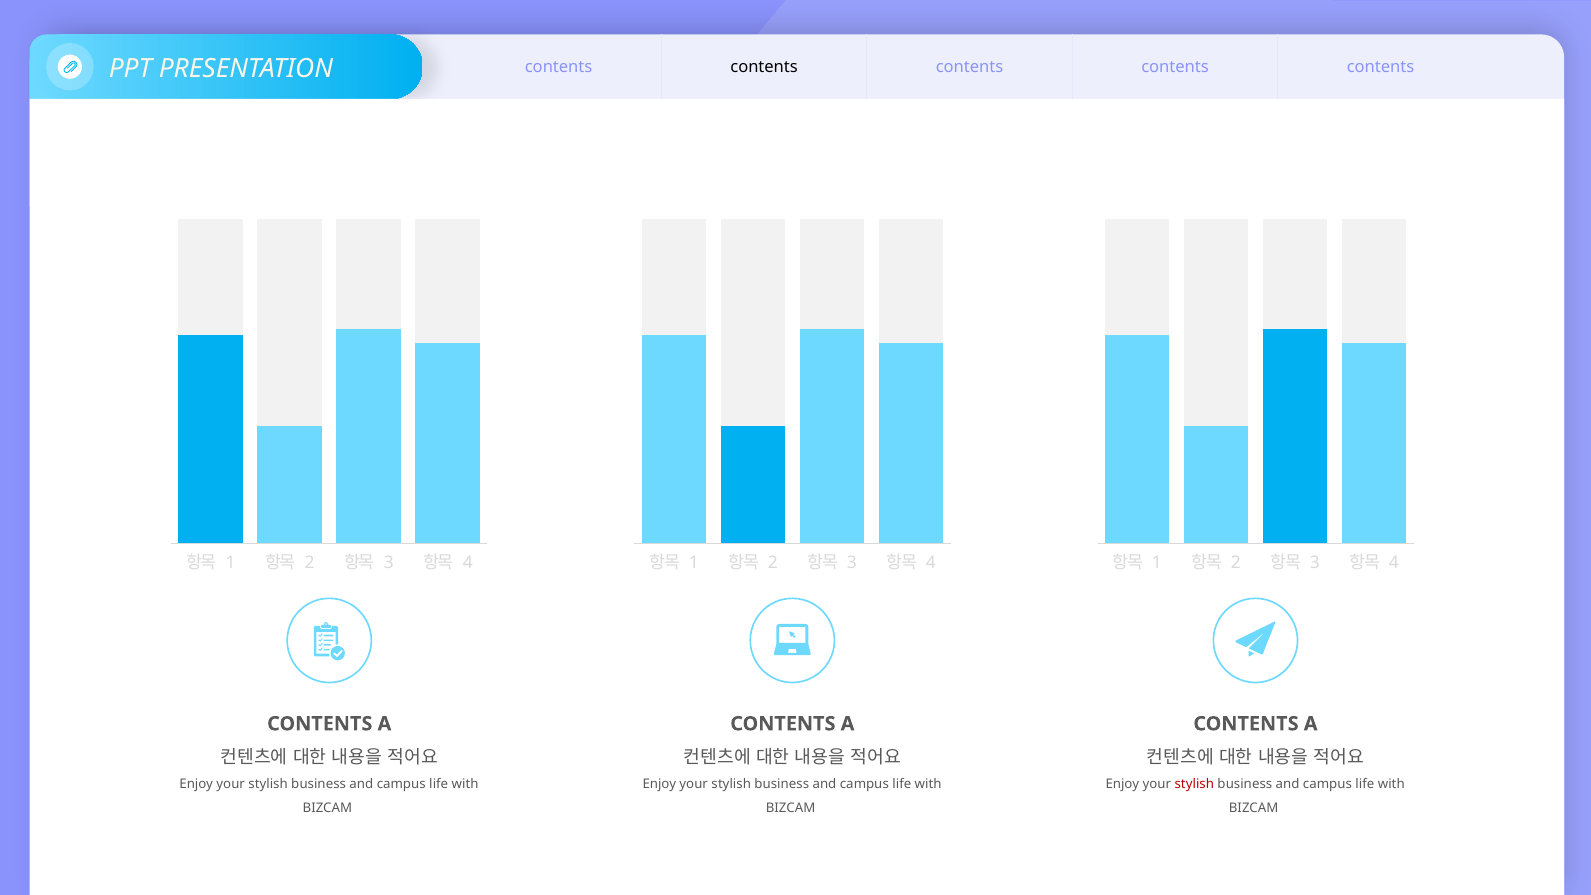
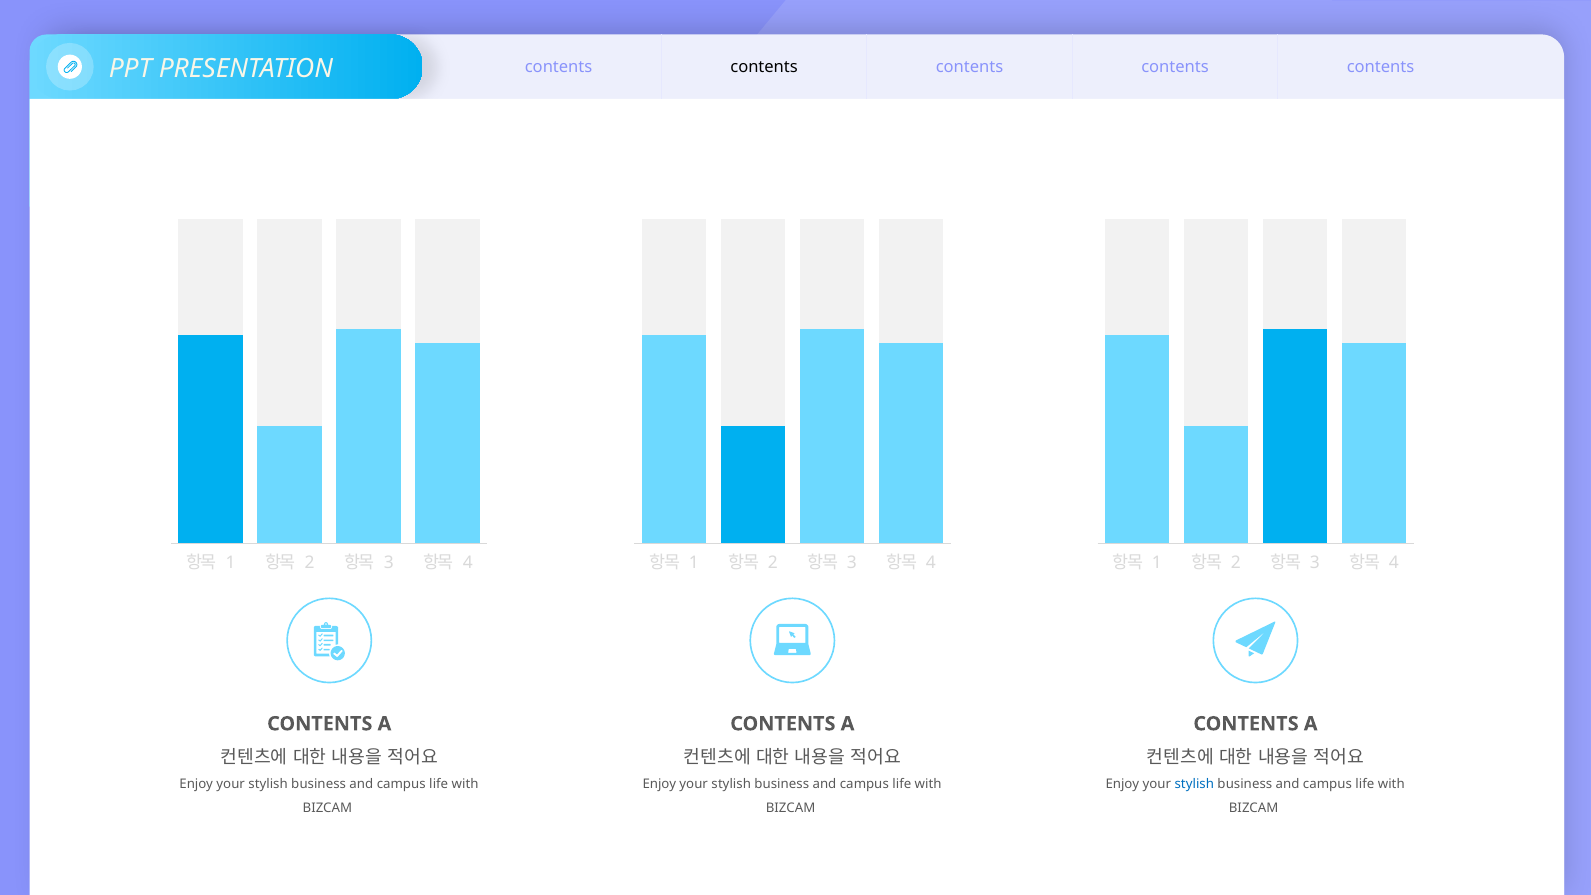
stylish colour: red -> blue (1194, 784)
